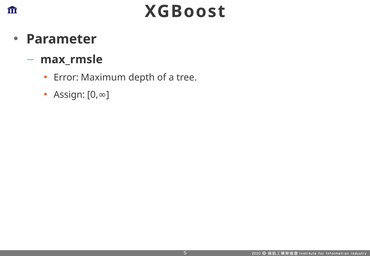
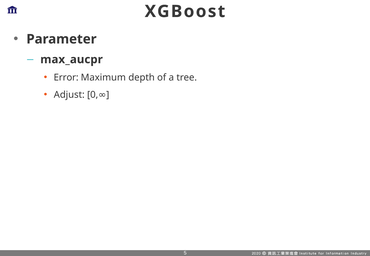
max_rmsle: max_rmsle -> max_aucpr (72, 60)
Assign: Assign -> Adjust (69, 95)
